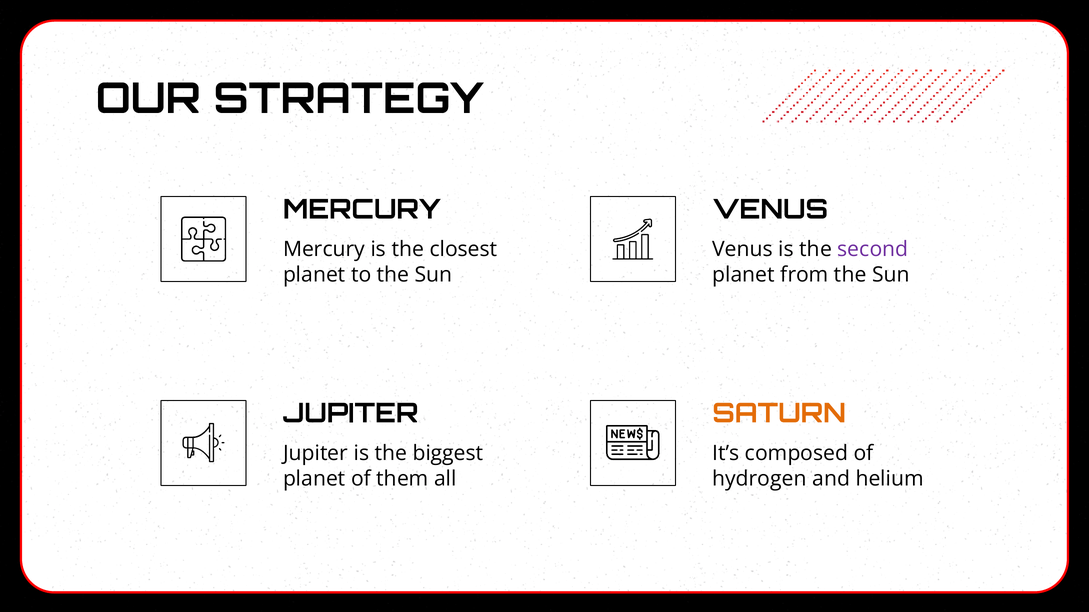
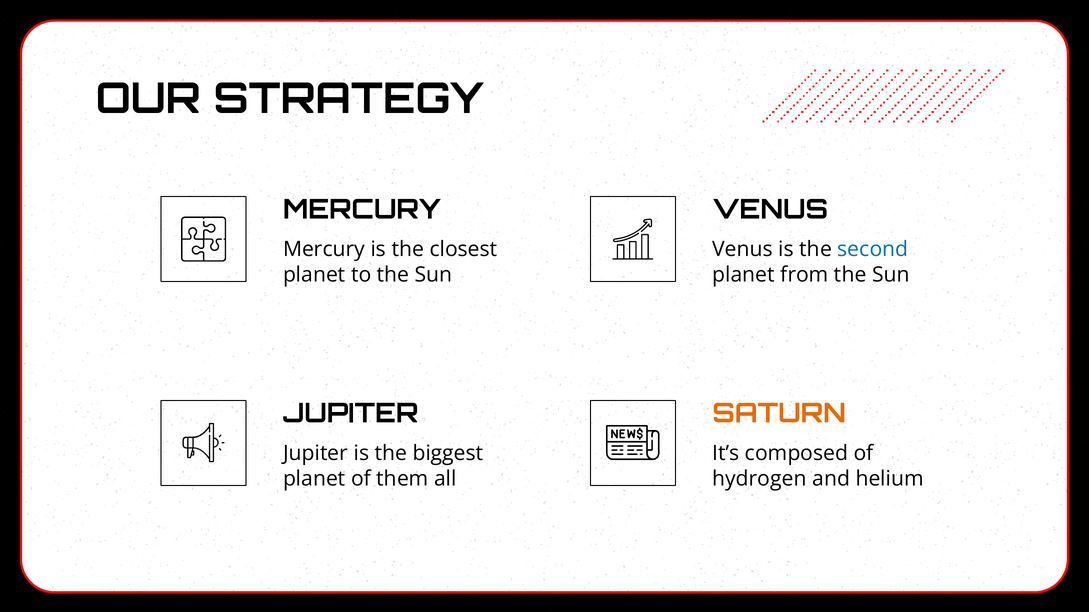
second colour: purple -> blue (873, 250)
